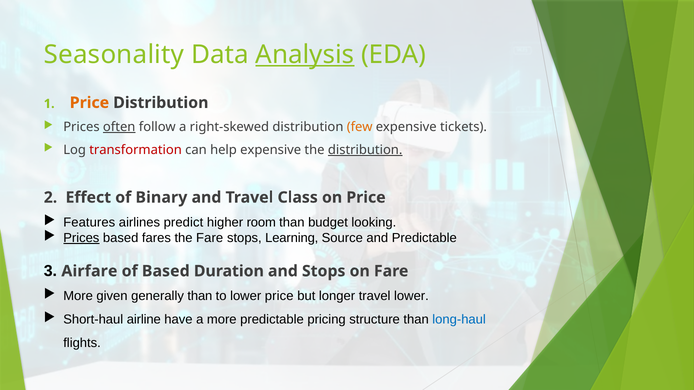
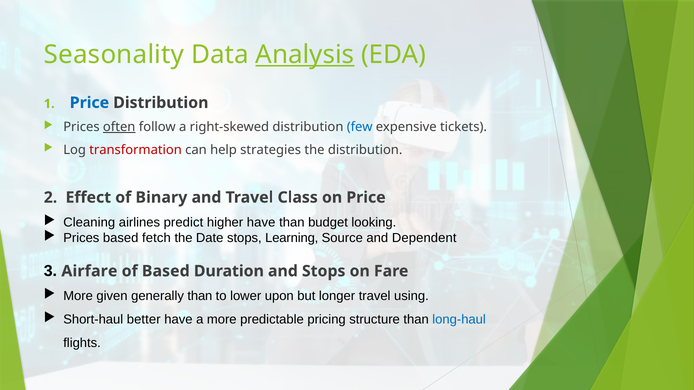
Price colour: orange -> blue (89, 103)
few colour: orange -> blue (360, 127)
help expensive: expensive -> strategies (271, 150)
distribution underline: present -> none (365, 150)
Features: Features -> Cleaning (89, 223)
higher room: room -> have (261, 223)
Prices underline: present -> none (81, 238)
fares: fares -> fetch (156, 238)
the Fare: Fare -> Date (210, 238)
and Predictable: Predictable -> Dependent (424, 238)
lower price: price -> upon (279, 296)
travel lower: lower -> using (411, 296)
airline: airline -> better (144, 320)
